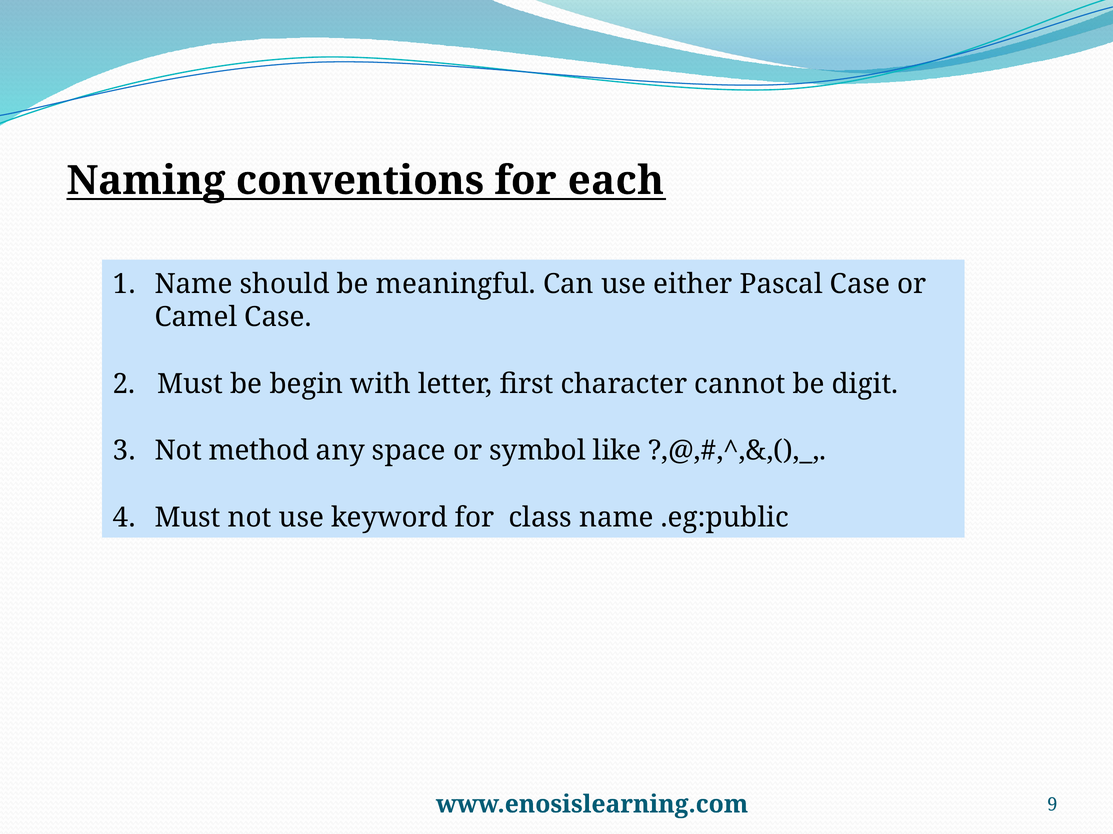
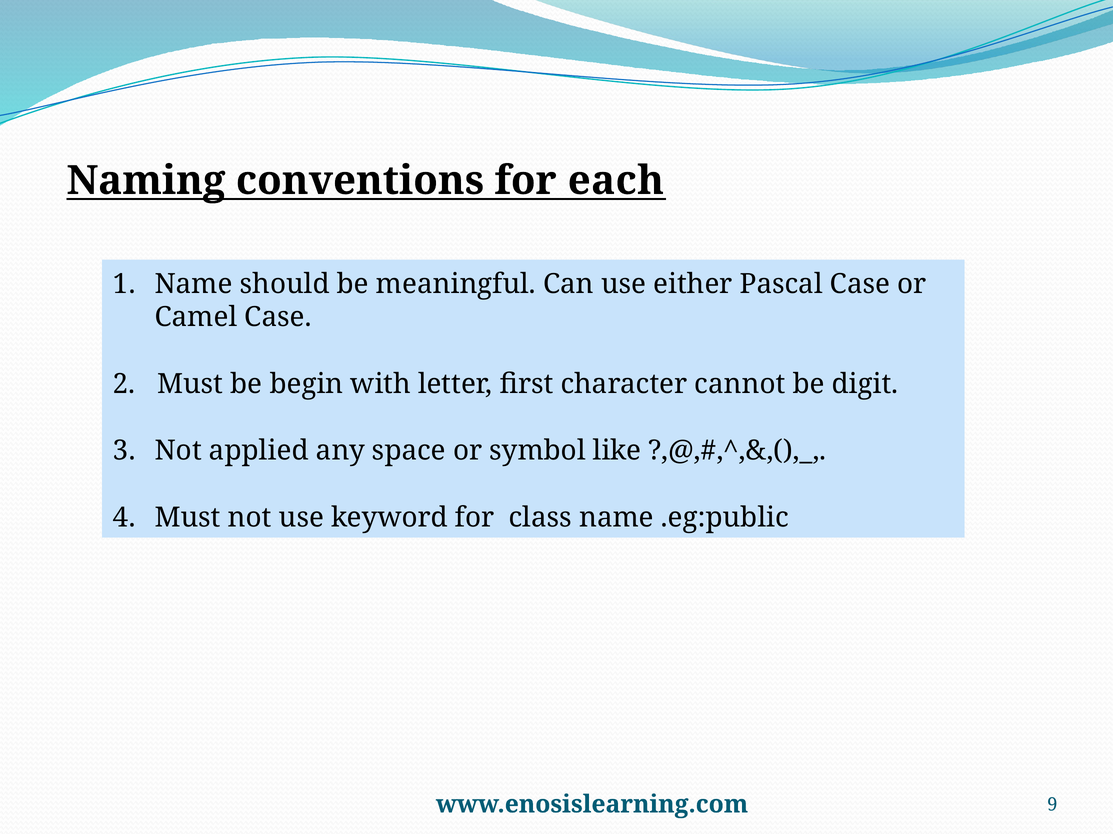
method: method -> applied (259, 451)
